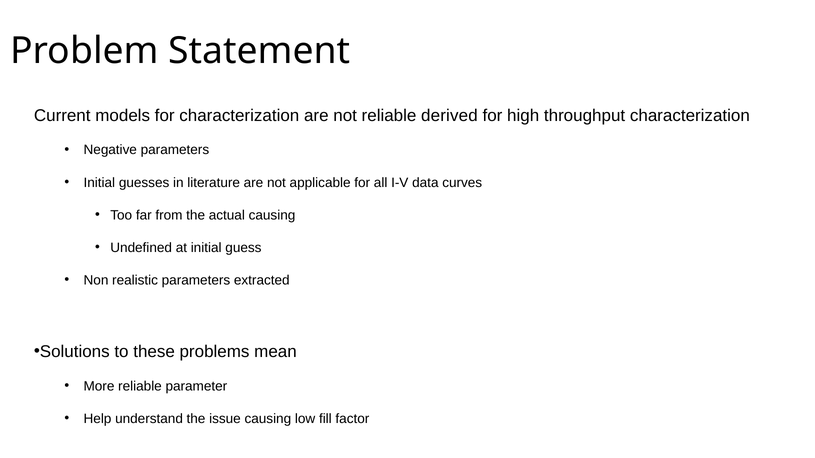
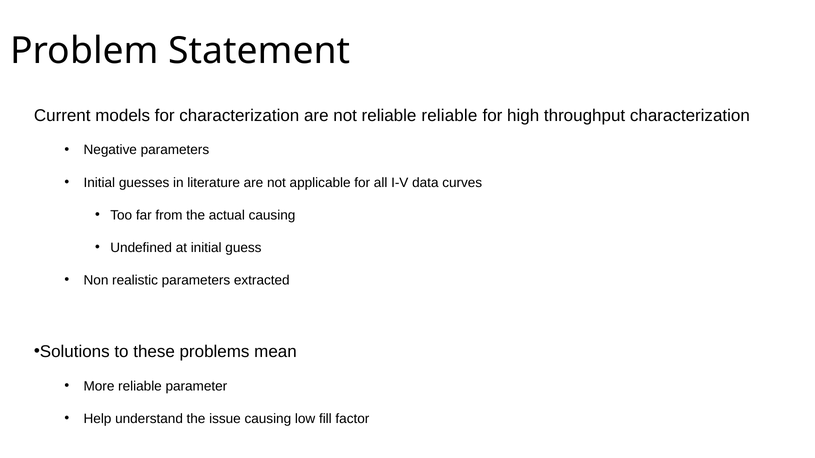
reliable derived: derived -> reliable (449, 116)
